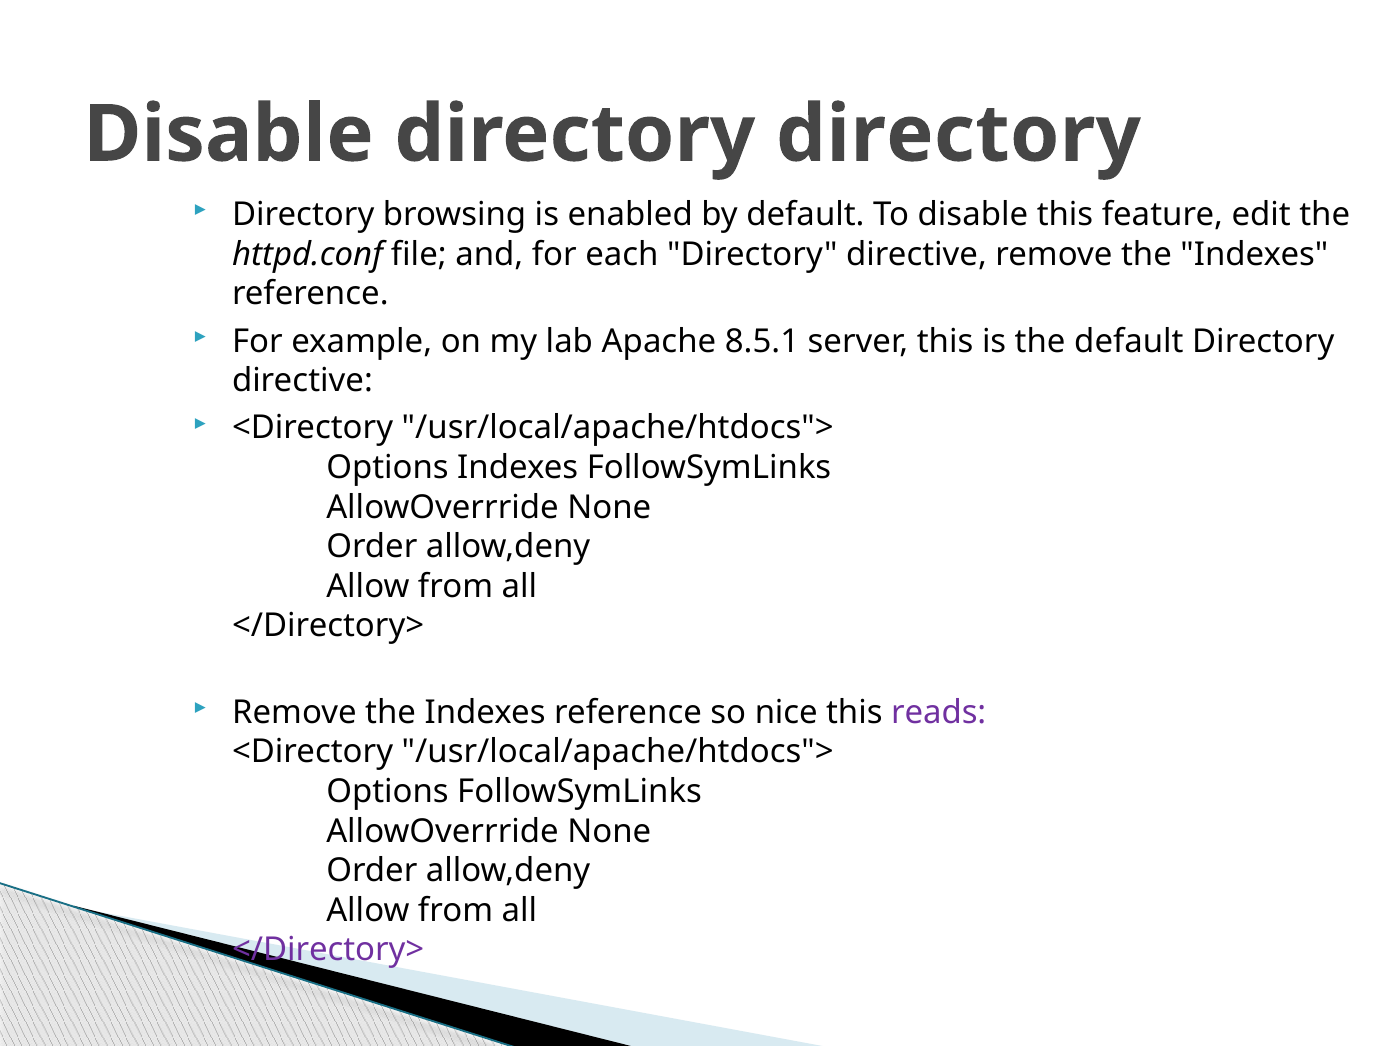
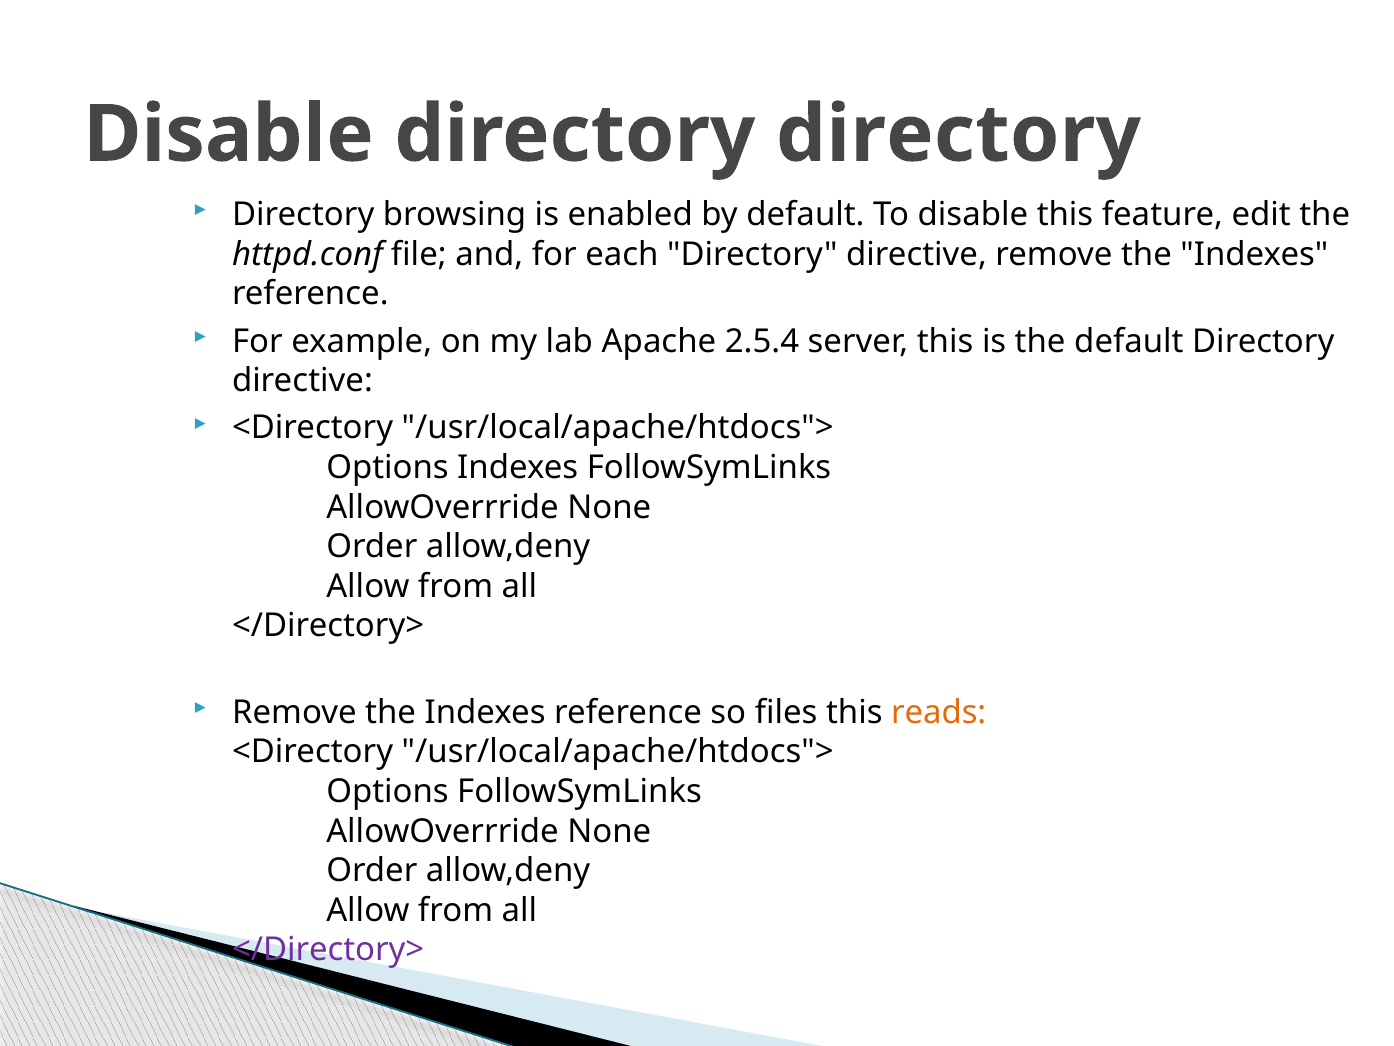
8.5.1: 8.5.1 -> 2.5.4 (762, 341)
nice: nice -> files (786, 712)
reads colour: purple -> orange (939, 712)
